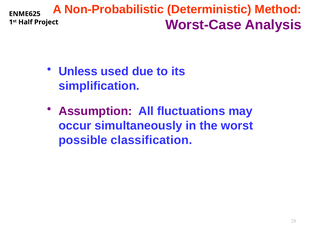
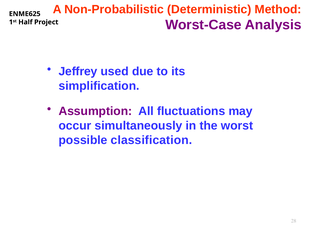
Unless: Unless -> Jeffrey (78, 72)
